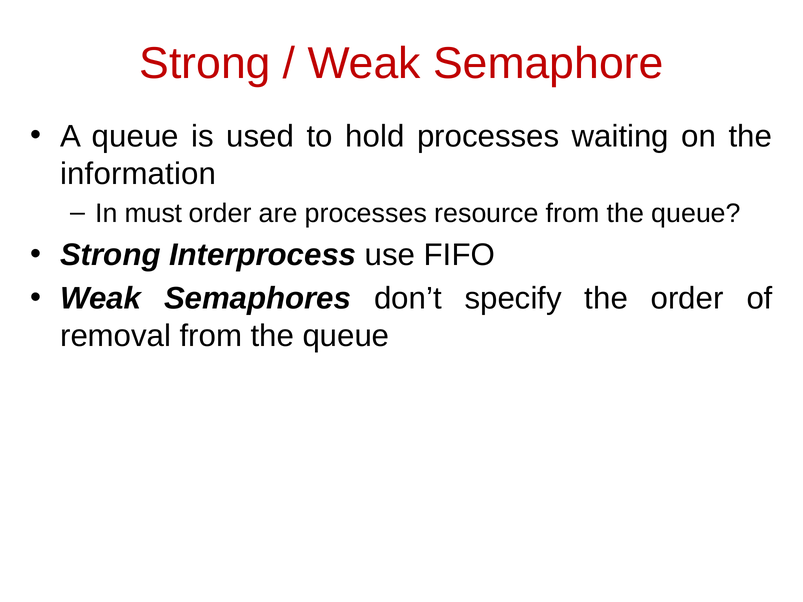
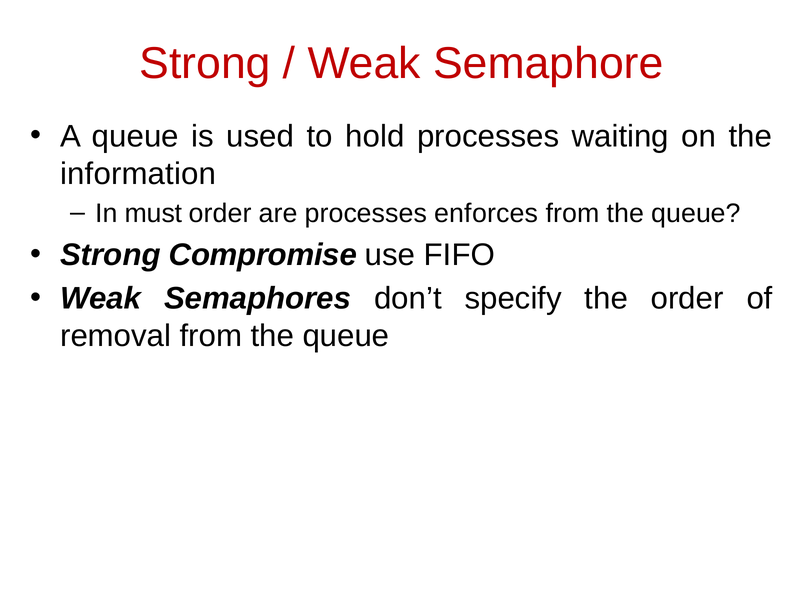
resource: resource -> enforces (486, 214)
Interprocess: Interprocess -> Compromise (263, 255)
